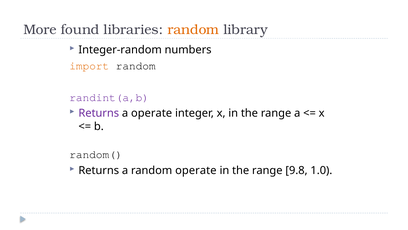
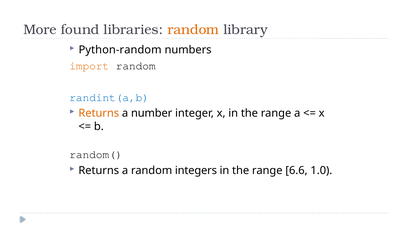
Integer-random: Integer-random -> Python-random (120, 50)
randint(a,b colour: purple -> blue (109, 97)
Returns colour: purple -> orange (99, 113)
a operate: operate -> number (152, 113)
random operate: operate -> integers (196, 170)
9.8: 9.8 -> 6.6 (296, 170)
